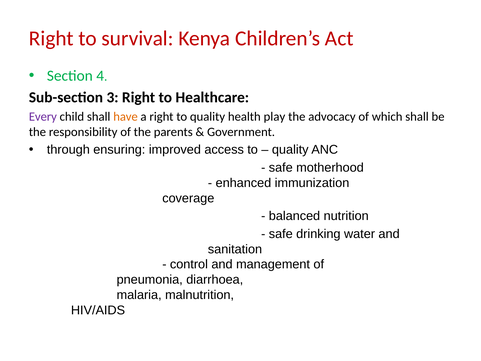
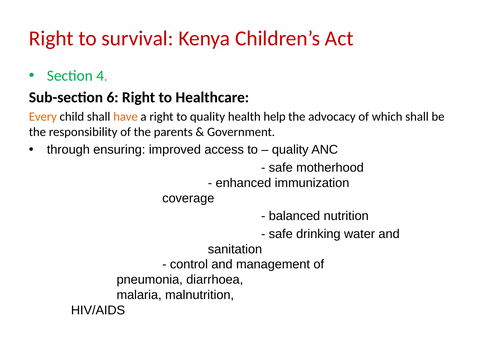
3: 3 -> 6 (113, 97)
Every colour: purple -> orange (43, 117)
play: play -> help (275, 117)
